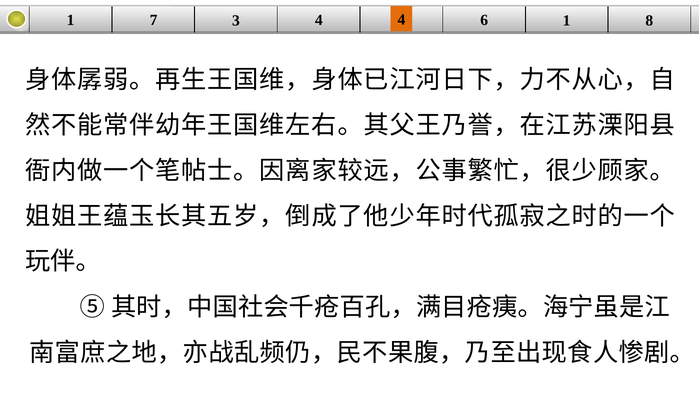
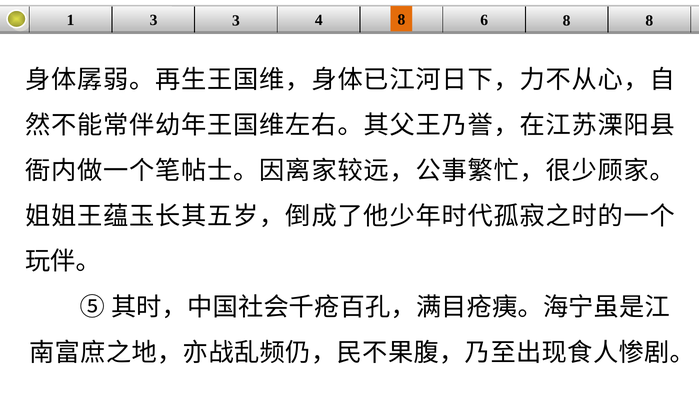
1 7: 7 -> 3 (154, 20)
4 4: 4 -> 8 (401, 20)
6 1: 1 -> 8 (567, 21)
